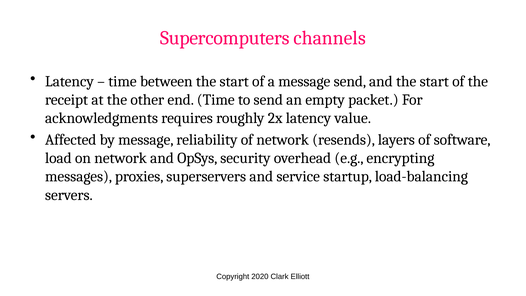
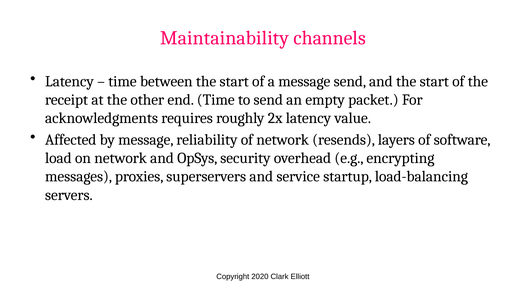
Supercomputers: Supercomputers -> Maintainability (225, 38)
